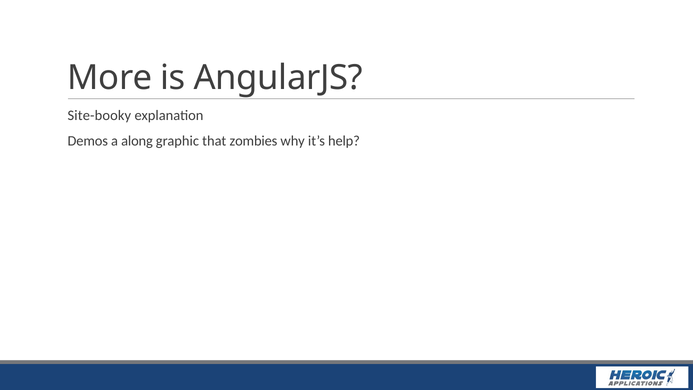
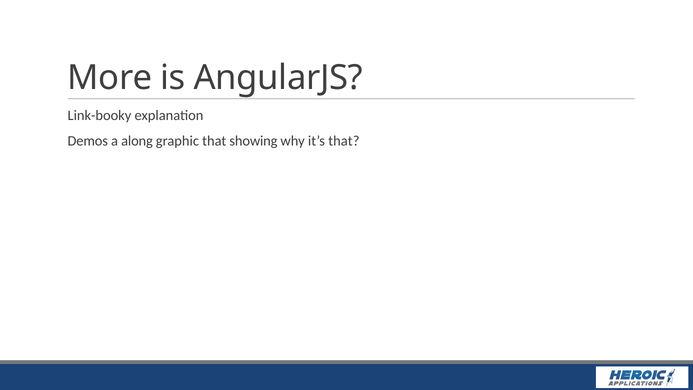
Site-booky: Site-booky -> Link-booky (99, 115)
zombies: zombies -> showing (253, 141)
it’s help: help -> that (344, 141)
